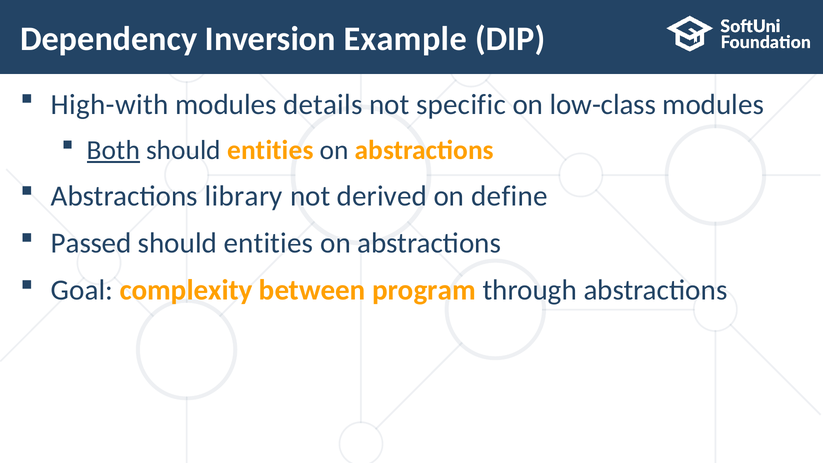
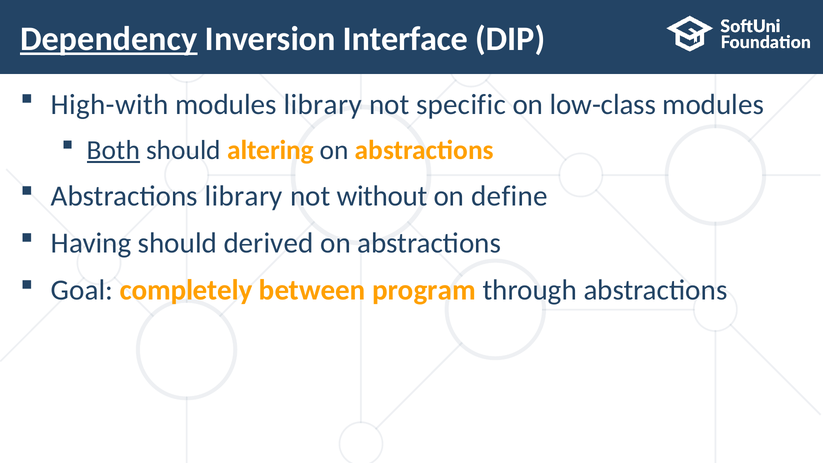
Dependency underline: none -> present (109, 39)
Example: Example -> Interface (406, 39)
modules details: details -> library (323, 104)
entities: entities -> altering (271, 150)
derived: derived -> without (382, 196)
Passed: Passed -> Having (91, 243)
entities: entities -> derived (269, 243)
complexity: complexity -> completely (186, 290)
